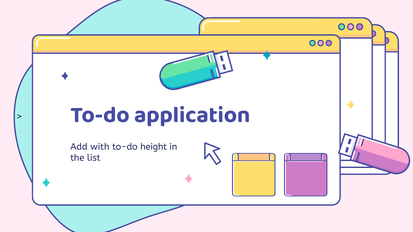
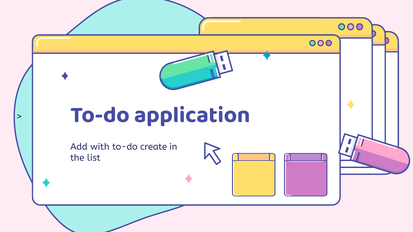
height: height -> create (154, 147)
